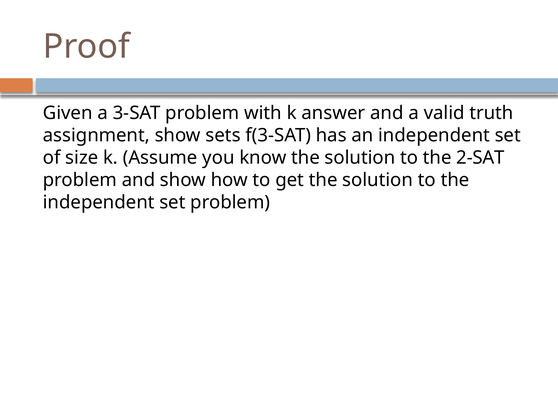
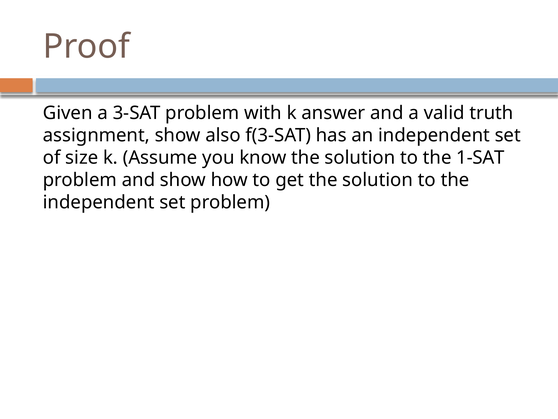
sets: sets -> also (223, 135)
2-SAT: 2-SAT -> 1-SAT (480, 158)
